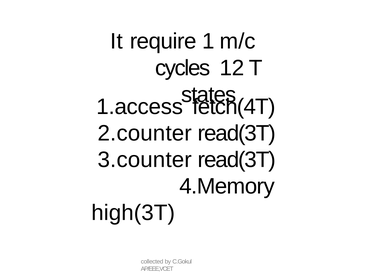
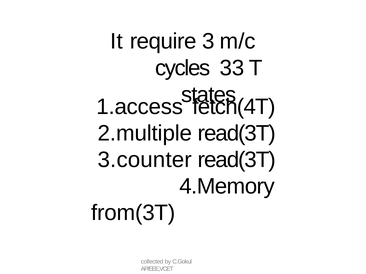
1: 1 -> 3 (208, 41)
12: 12 -> 33 (232, 68)
2.counter: 2.counter -> 2.multiple (145, 134)
high(3T: high(3T -> from(3T (133, 213)
